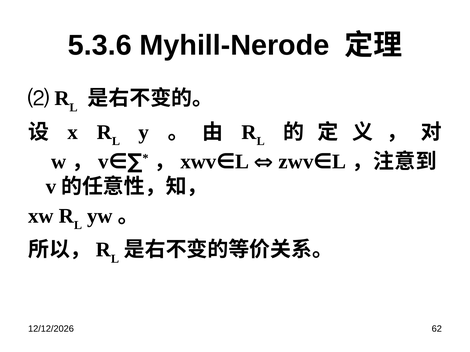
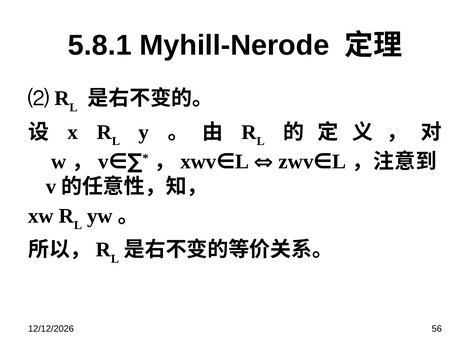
5.3.6: 5.3.6 -> 5.8.1 (100, 45)
62: 62 -> 56 (437, 329)
